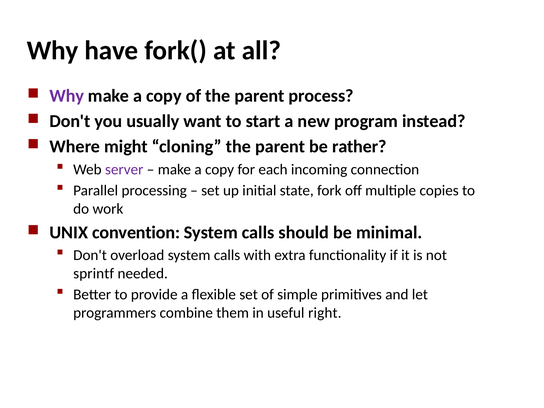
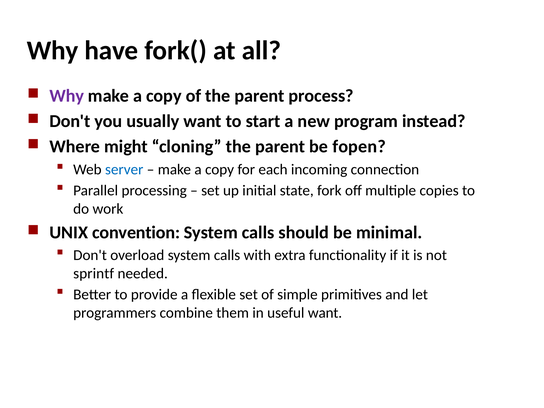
rather: rather -> fopen (359, 147)
server colour: purple -> blue (124, 169)
useful right: right -> want (325, 313)
